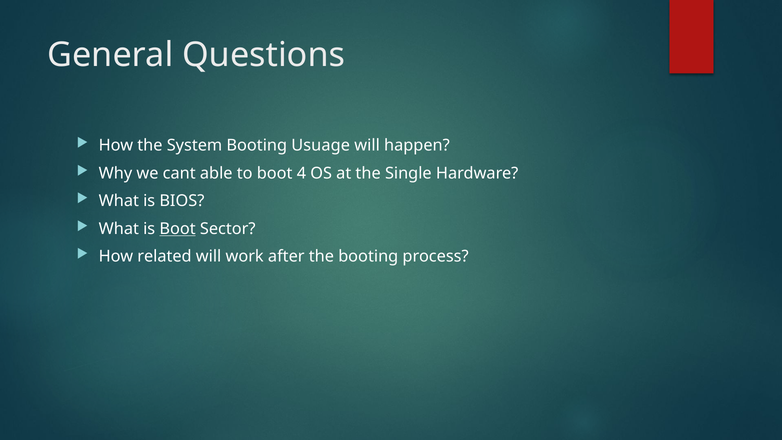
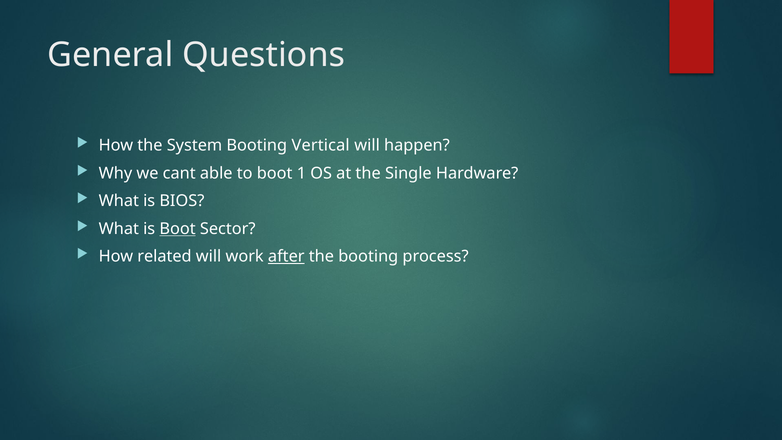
Usuage: Usuage -> Vertical (321, 146)
4: 4 -> 1 (301, 173)
after underline: none -> present (286, 256)
